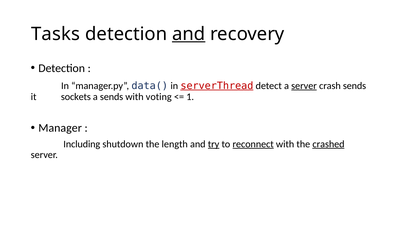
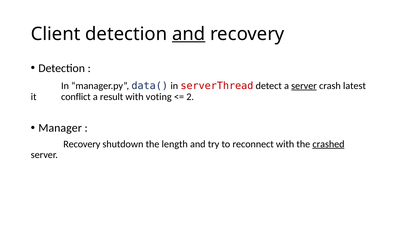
Tasks: Tasks -> Client (56, 34)
serverThread underline: present -> none (217, 86)
crash sends: sends -> latest (354, 86)
sockets: sockets -> conflict (76, 97)
a sends: sends -> result (112, 97)
1: 1 -> 2 (190, 97)
Including: Including -> Recovery (82, 144)
try underline: present -> none (214, 144)
reconnect underline: present -> none (253, 144)
